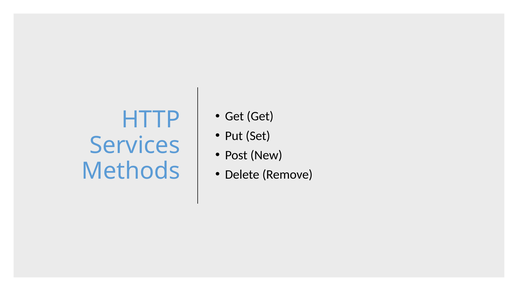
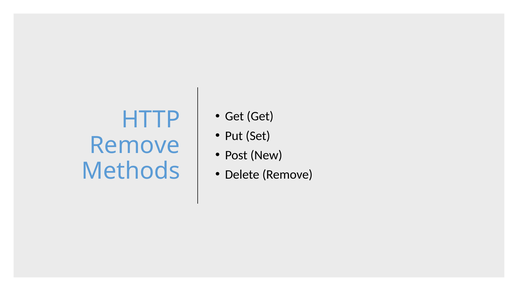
Services: Services -> Remove (135, 146)
